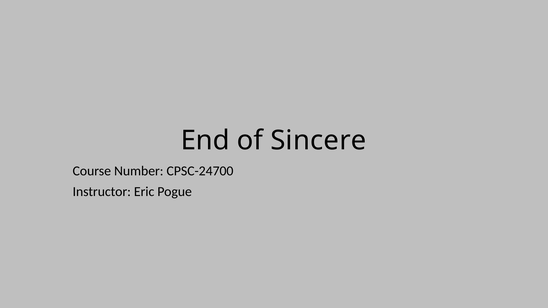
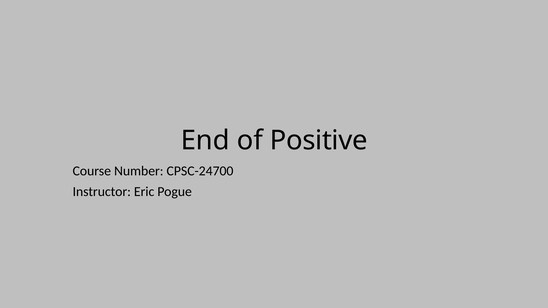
Sincere: Sincere -> Positive (319, 141)
